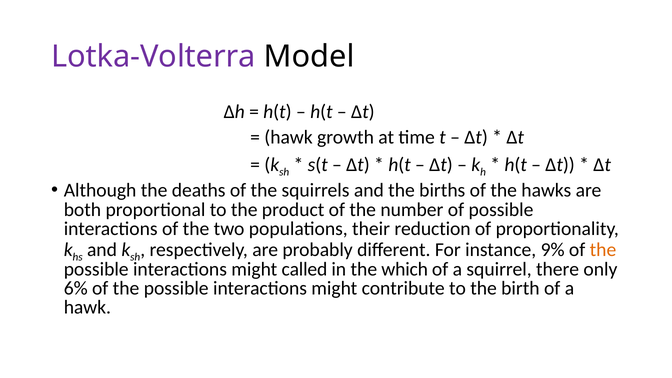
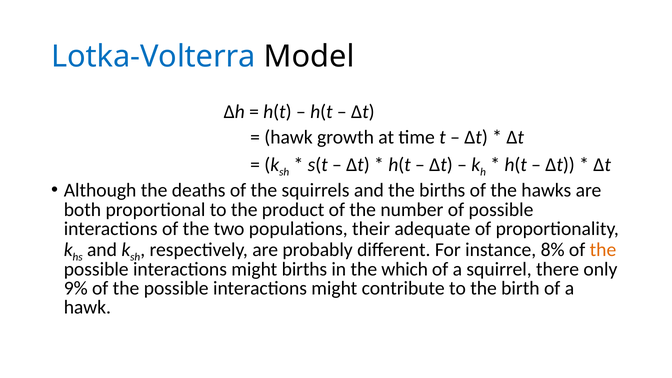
Lotka-Volterra colour: purple -> blue (153, 56)
reduction: reduction -> adequate (432, 229)
9%: 9% -> 8% (553, 250)
might called: called -> births (304, 269)
6%: 6% -> 9% (76, 288)
